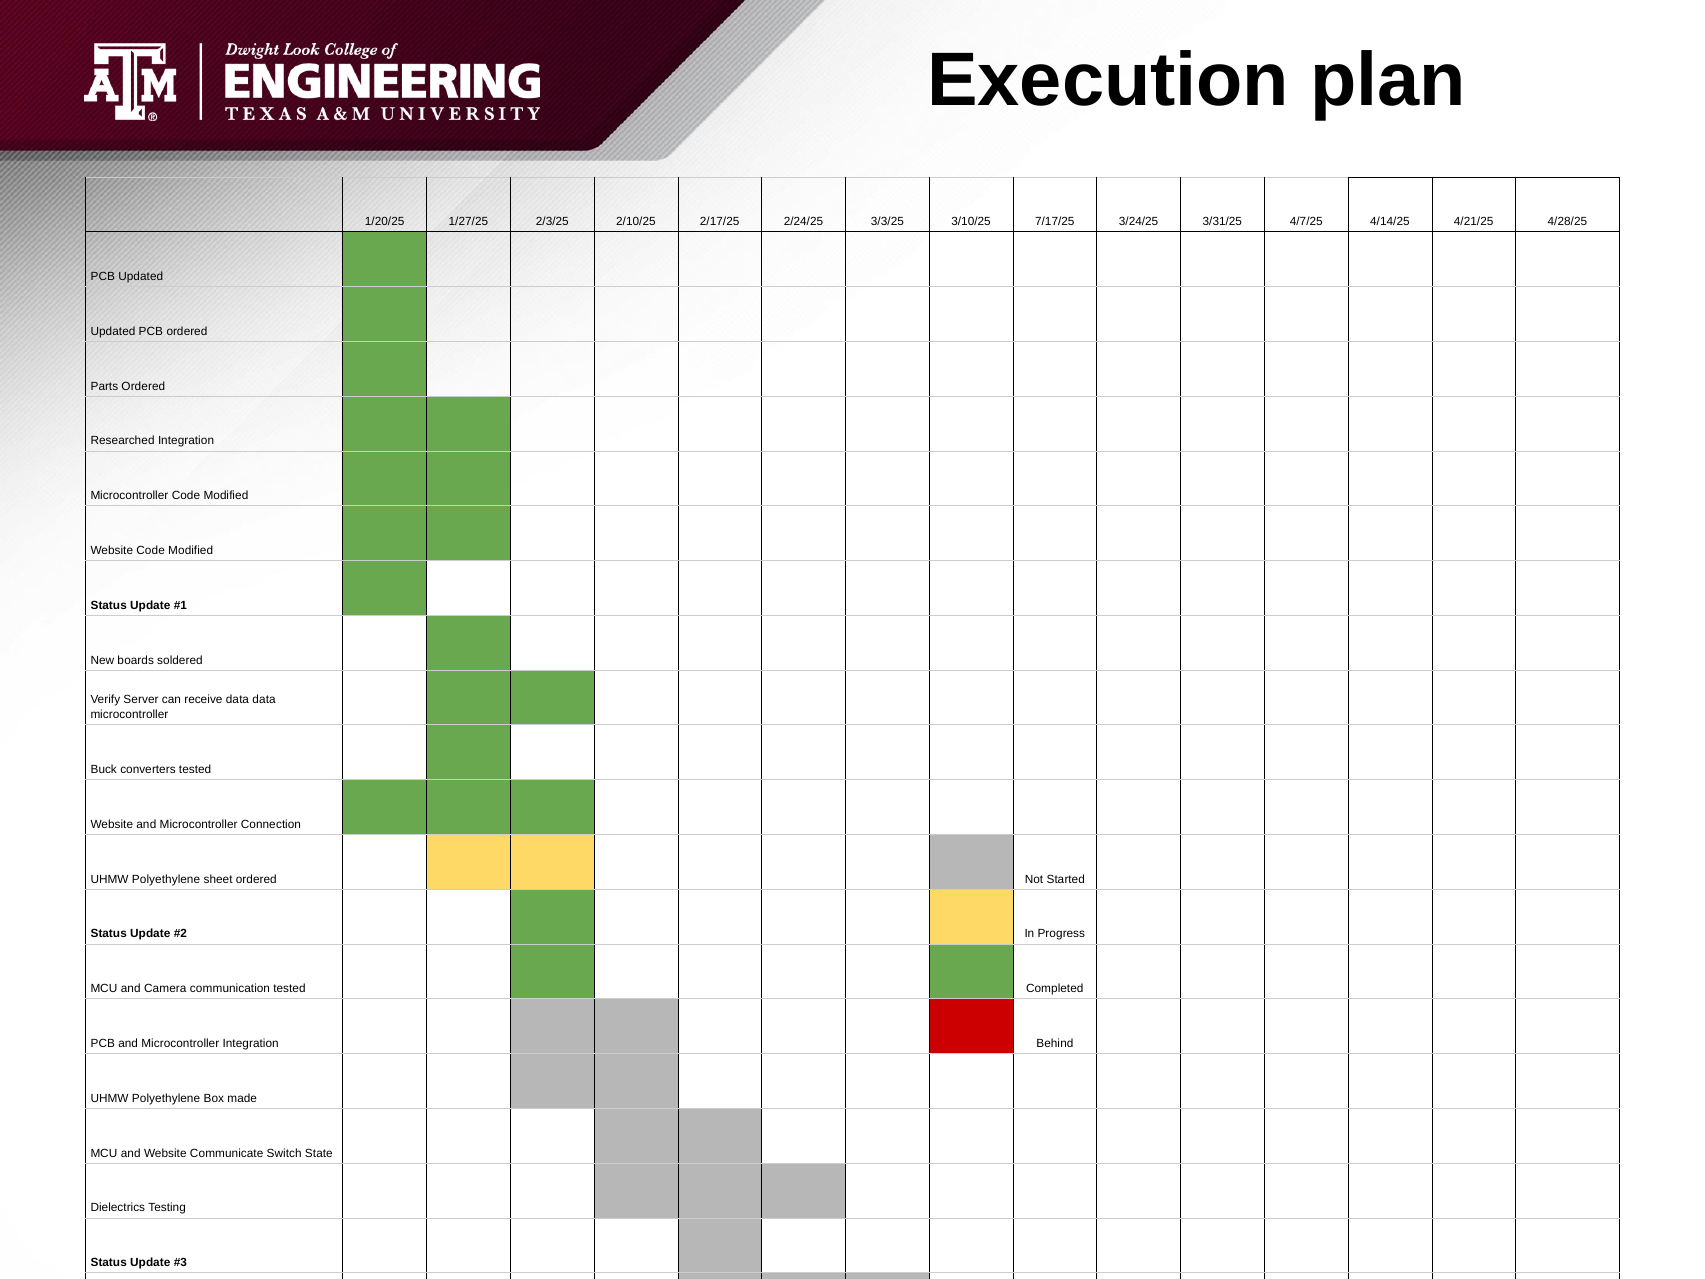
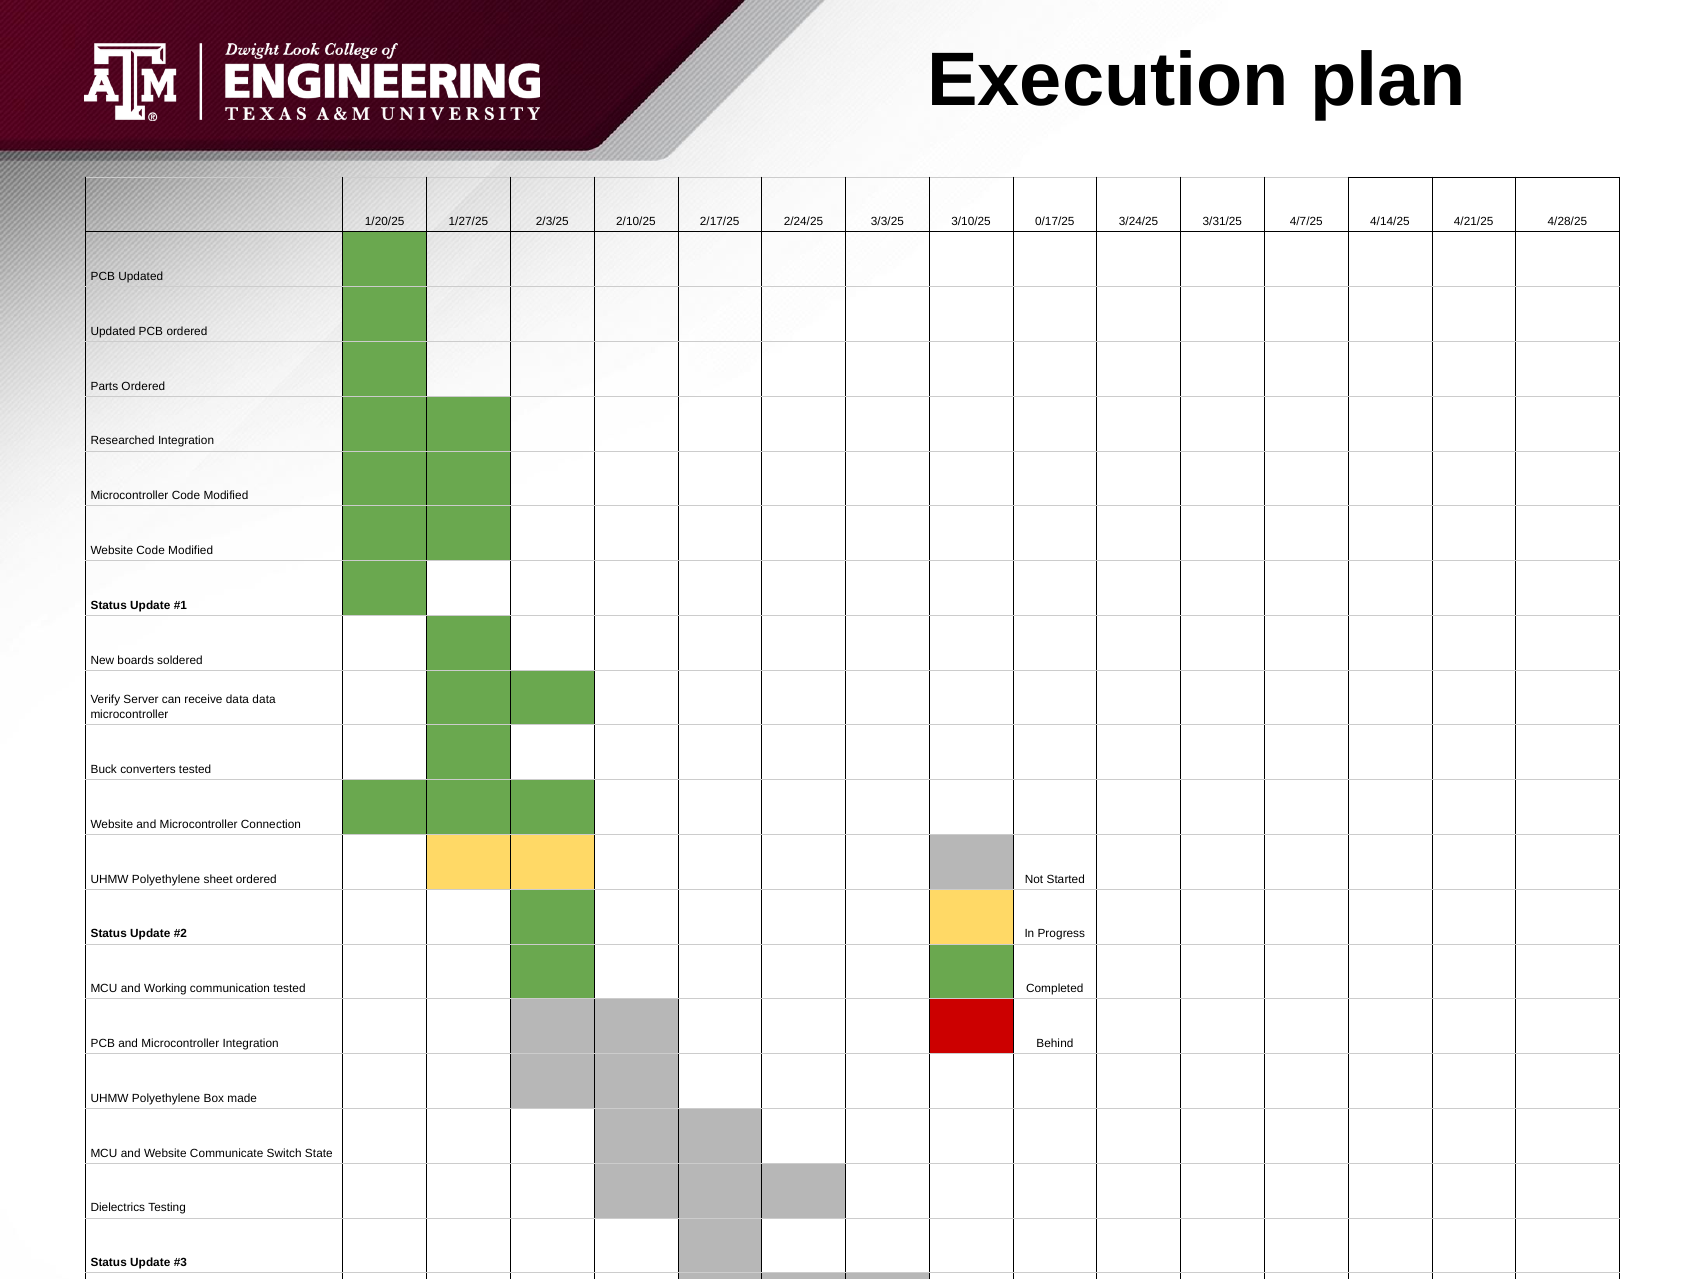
7/17/25: 7/17/25 -> 0/17/25 (1055, 222)
Camera: Camera -> Working (165, 989)
